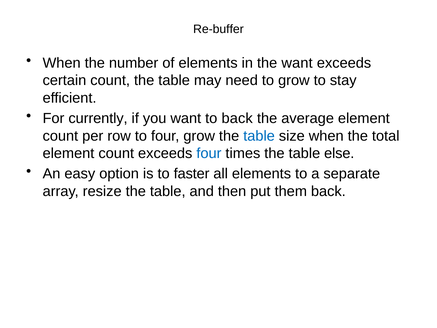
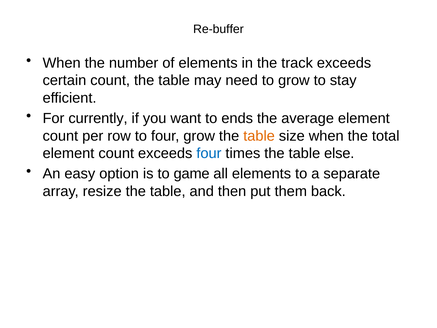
the want: want -> track (297, 63)
to back: back -> ends (237, 118)
table colour: blue -> orange (259, 136)
faster: faster -> game (192, 174)
